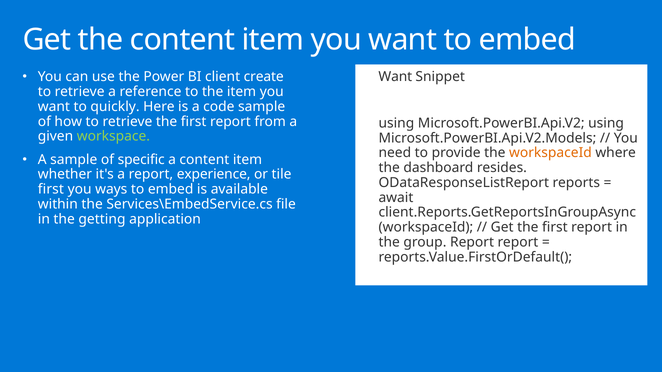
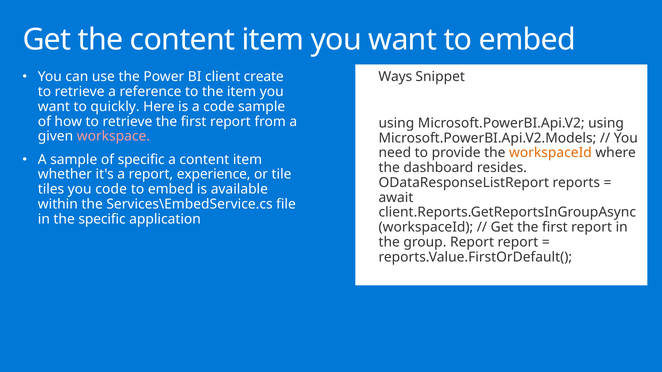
Want: Want -> Ways (395, 77)
workspace colour: light green -> pink (113, 136)
first: first -> tiles (51, 189)
you ways: ways -> code (111, 189)
the getting: getting -> specific (102, 219)
